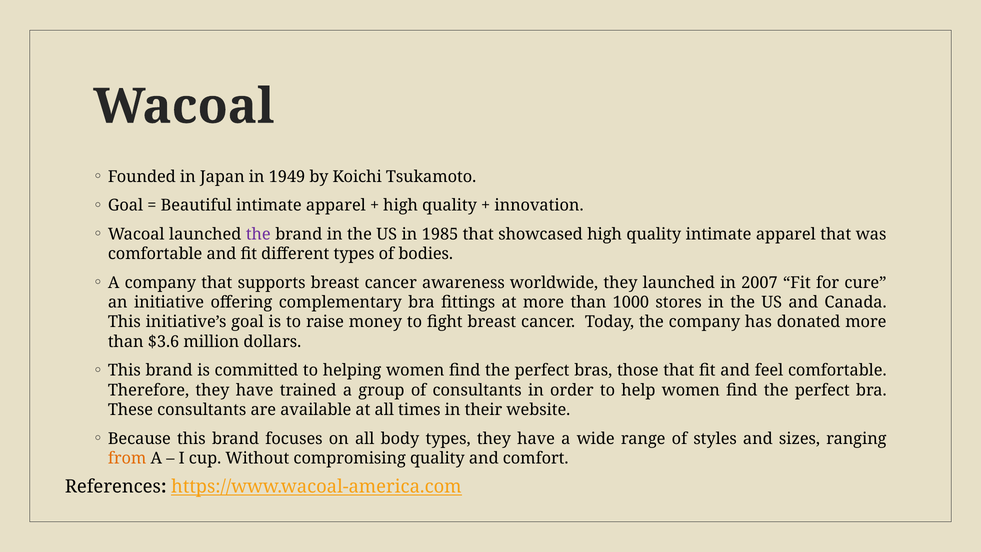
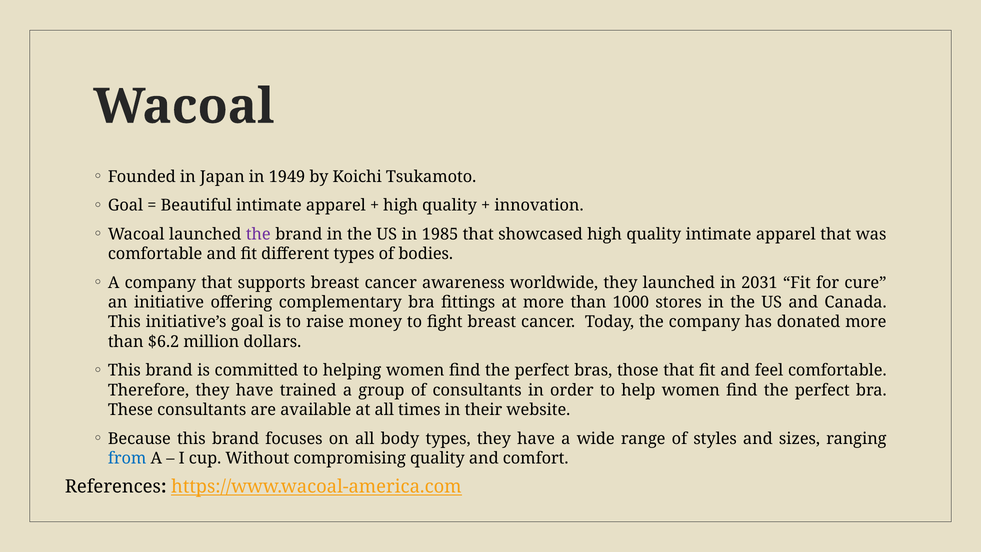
2007: 2007 -> 2031 (759, 283)
$3.6: $3.6 -> $6.2 (164, 342)
from colour: orange -> blue (127, 458)
